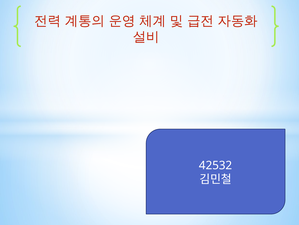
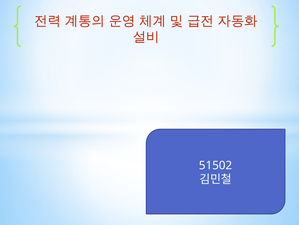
42532: 42532 -> 51502 (216, 165)
